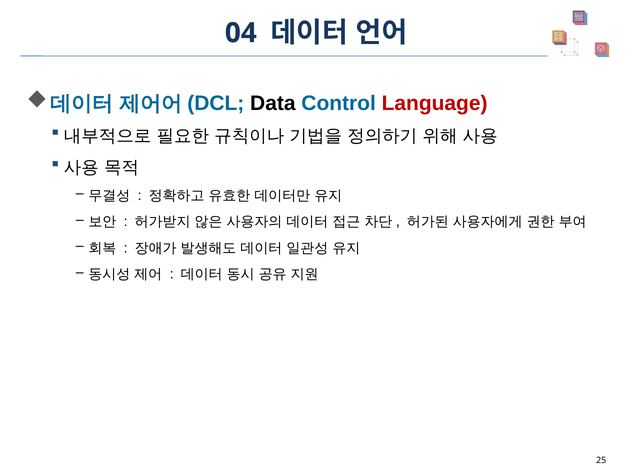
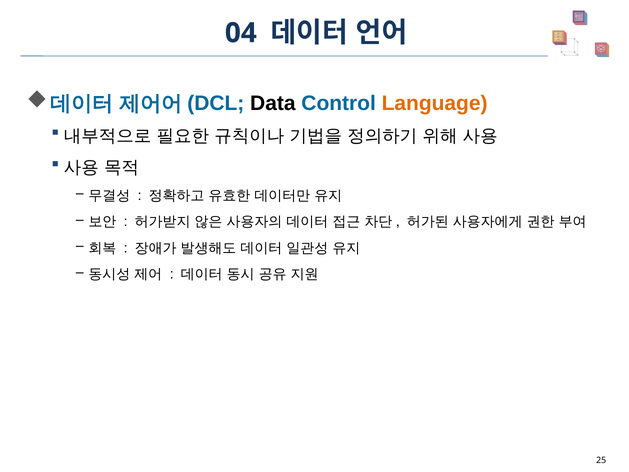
Language colour: red -> orange (435, 103)
